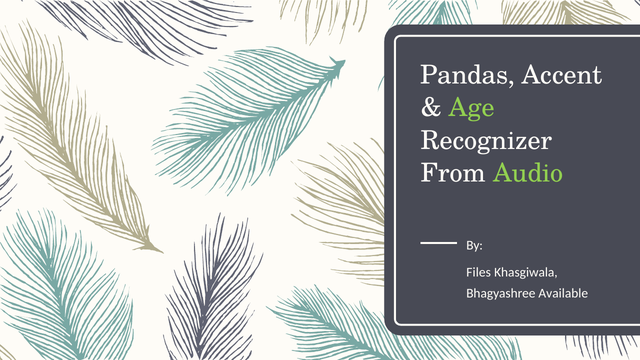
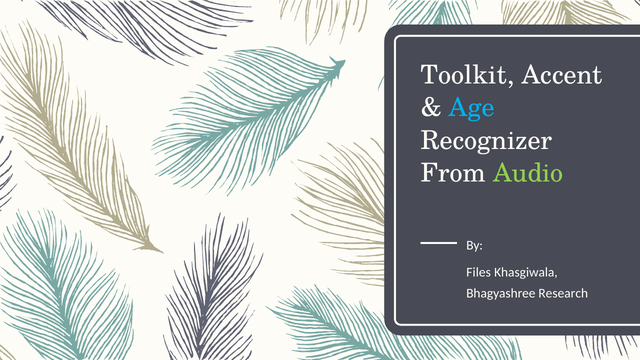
Pandas: Pandas -> Toolkit (467, 75)
Age colour: light green -> light blue (472, 108)
Available: Available -> Research (563, 293)
